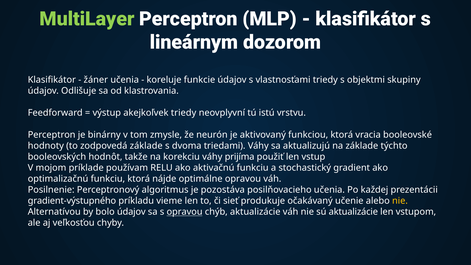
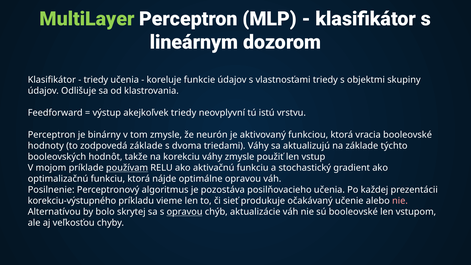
žáner: žáner -> triedy (96, 80)
váhy prijíma: prijíma -> zmysle (240, 157)
používam underline: none -> present (127, 168)
gradient-výstupného: gradient-výstupného -> korekciu-výstupného (72, 201)
nie colour: yellow -> pink (400, 201)
bolo údajov: údajov -> skrytej (131, 212)
sú aktualizácie: aktualizácie -> booleovské (353, 212)
